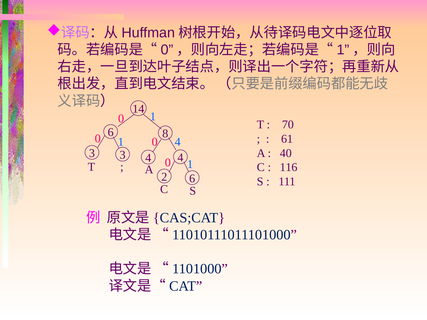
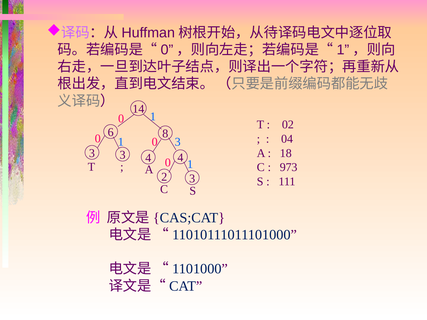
70: 70 -> 02 (288, 125)
61: 61 -> 04 (287, 139)
0 4: 4 -> 3 (178, 142)
40: 40 -> 18 (286, 153)
116: 116 -> 973 (289, 167)
2 6: 6 -> 3 (192, 179)
